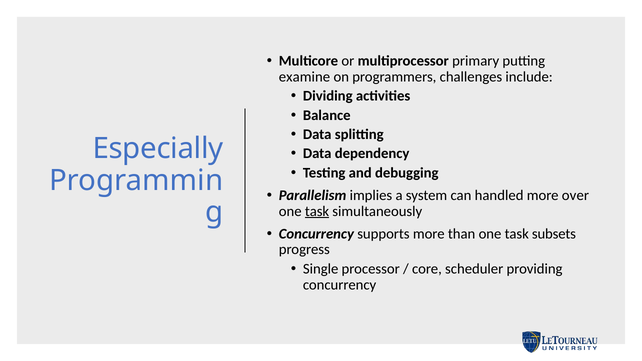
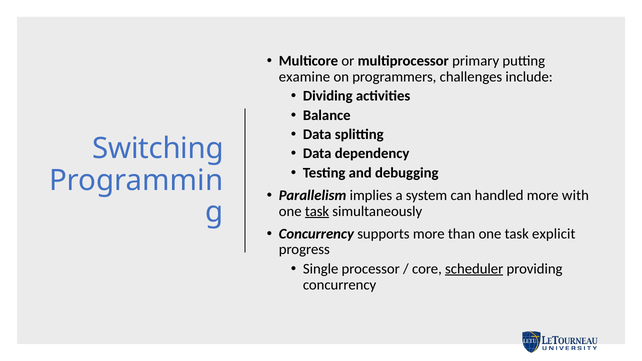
Especially: Especially -> Switching (158, 149)
over: over -> with (575, 195)
subsets: subsets -> explicit (554, 234)
scheduler underline: none -> present (474, 269)
